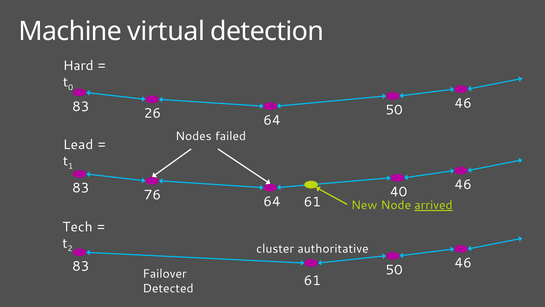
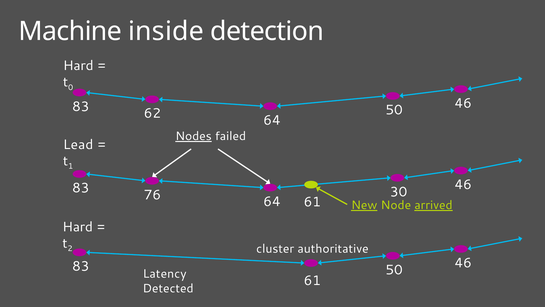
virtual: virtual -> inside (166, 31)
26: 26 -> 62 (152, 113)
Nodes underline: none -> present (193, 136)
40: 40 -> 30 (399, 192)
New underline: none -> present (364, 205)
Tech: Tech -> Hard (78, 227)
Failover: Failover -> Latency (165, 273)
